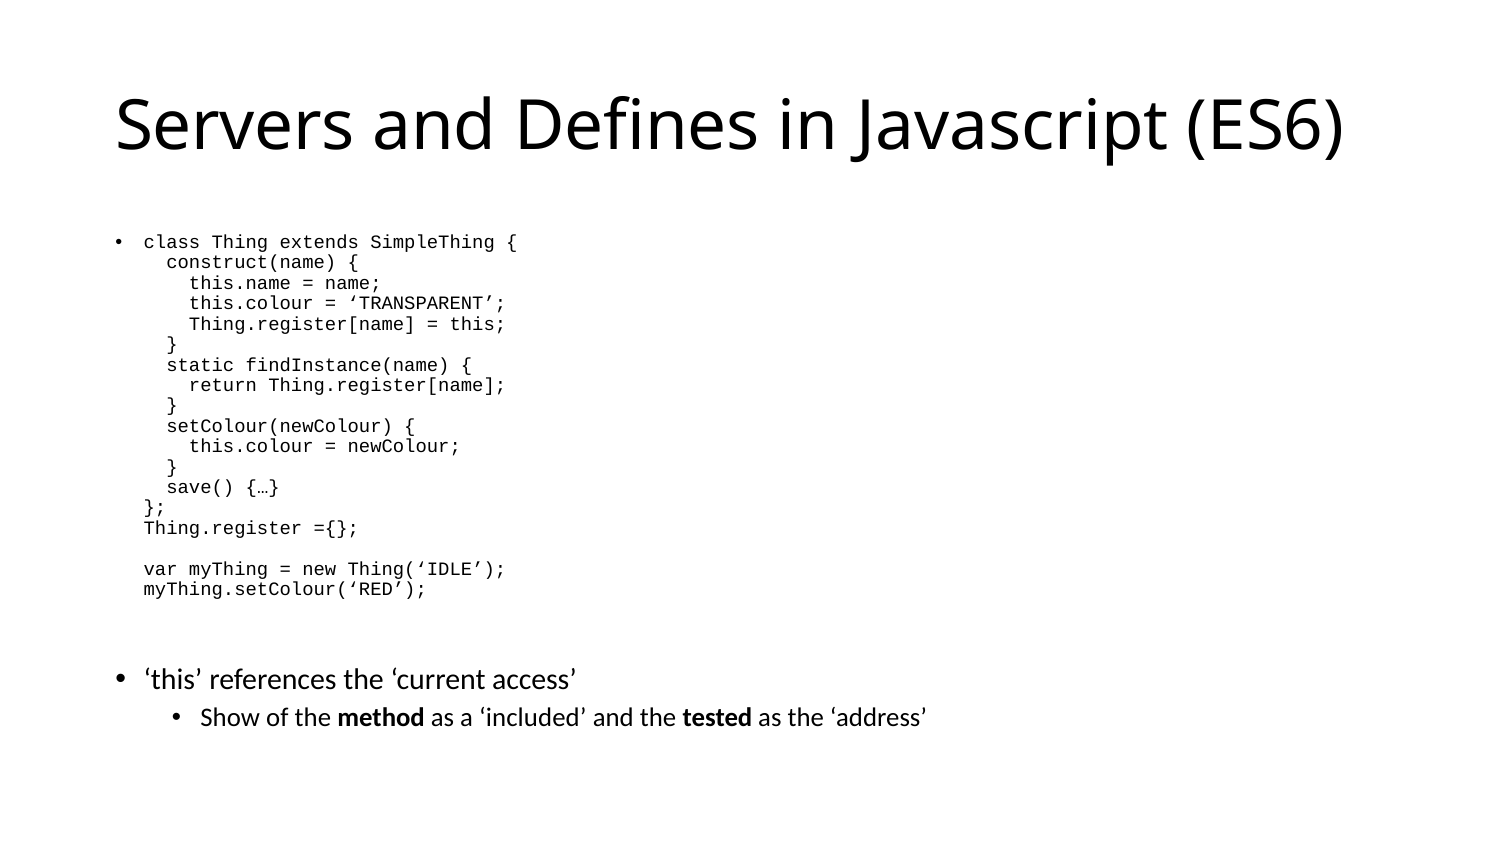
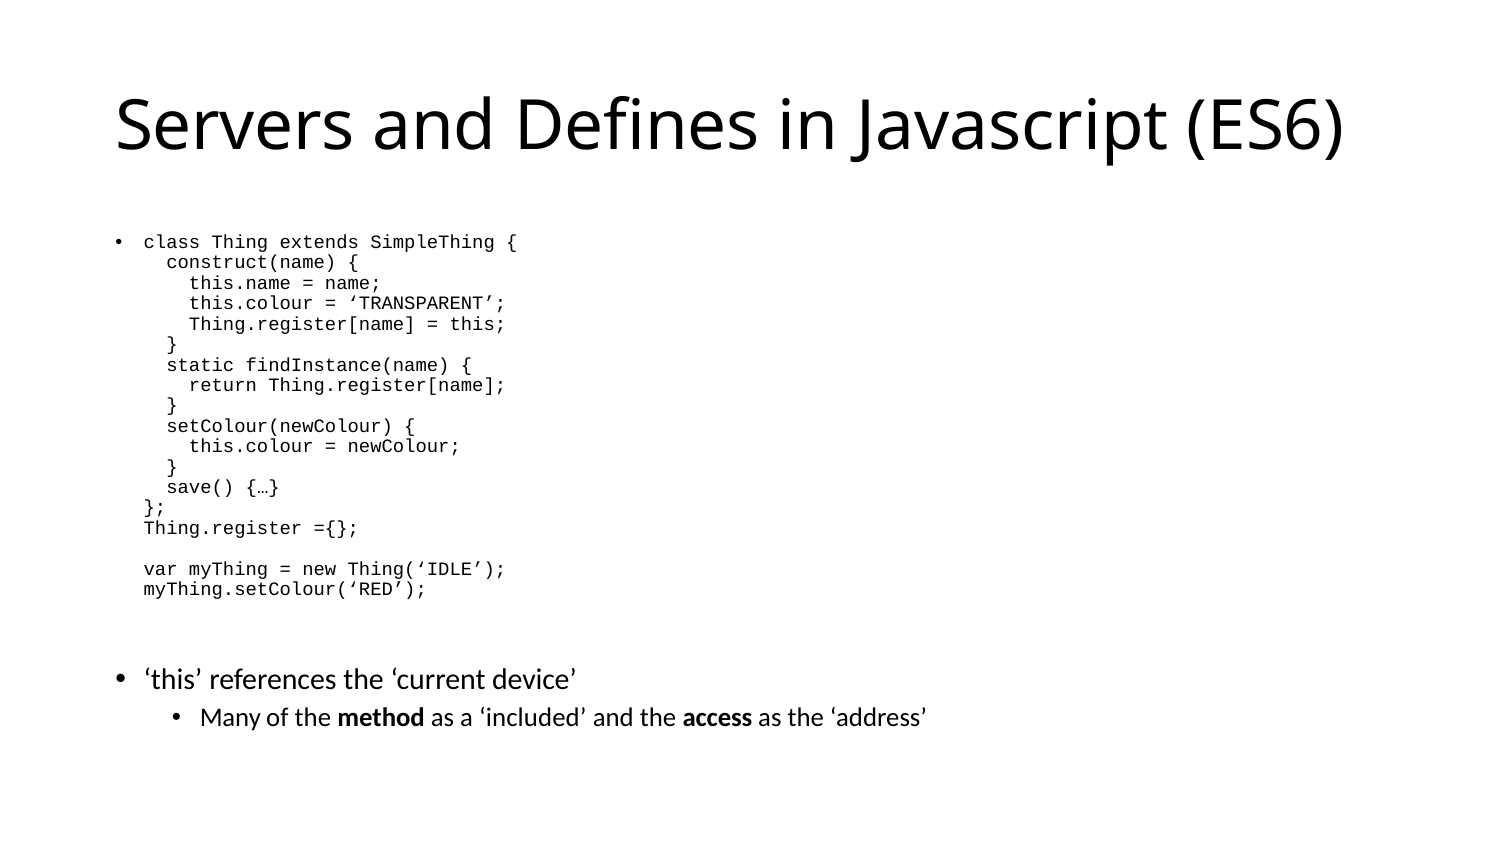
access: access -> device (535, 679)
Show: Show -> Many (230, 718)
tested: tested -> access (717, 718)
